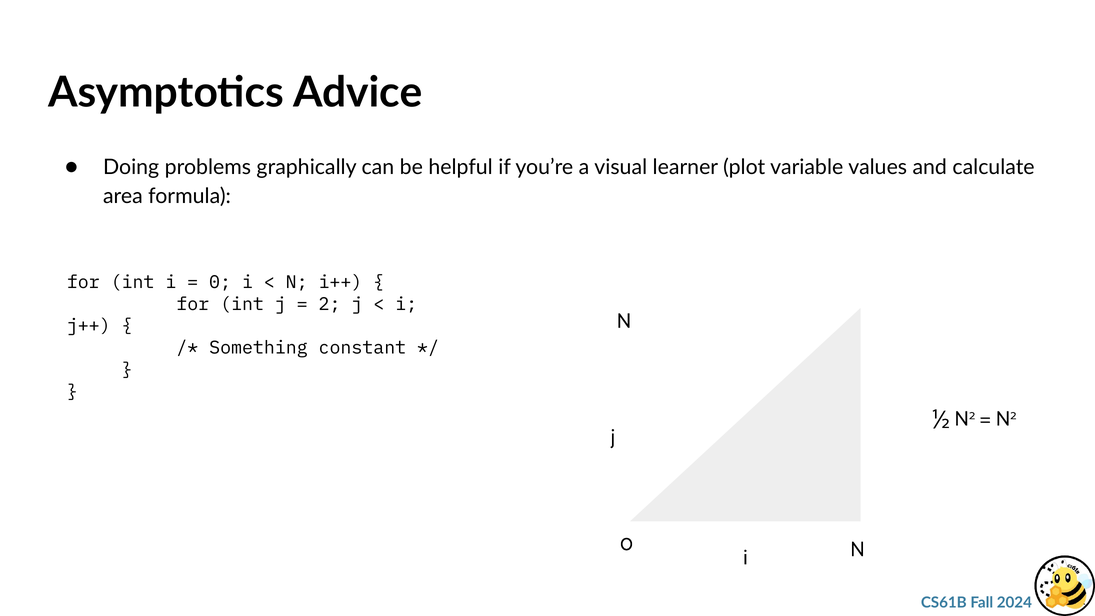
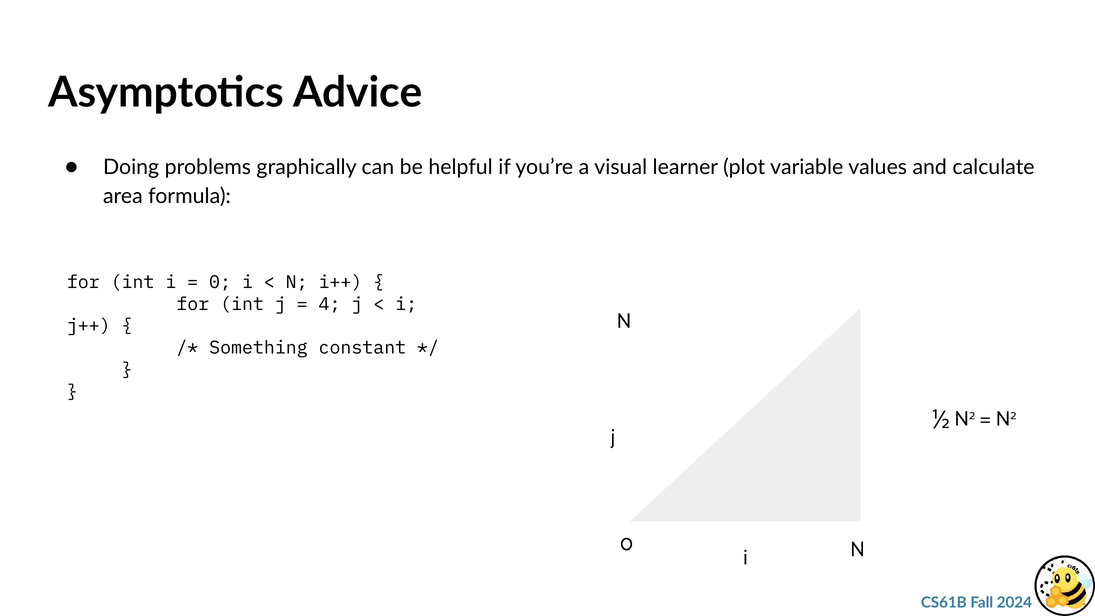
2: 2 -> 4 (330, 304)
